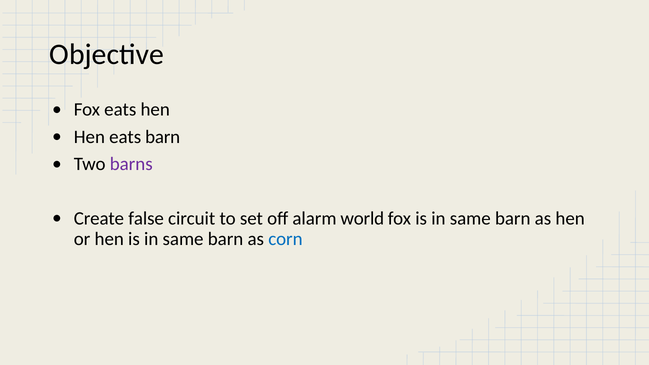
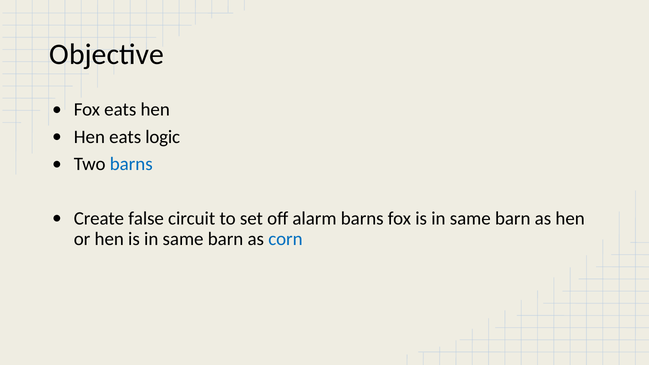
eats barn: barn -> logic (163, 137)
barns colour: purple -> blue (131, 164)
alarm world: world -> barns (362, 219)
